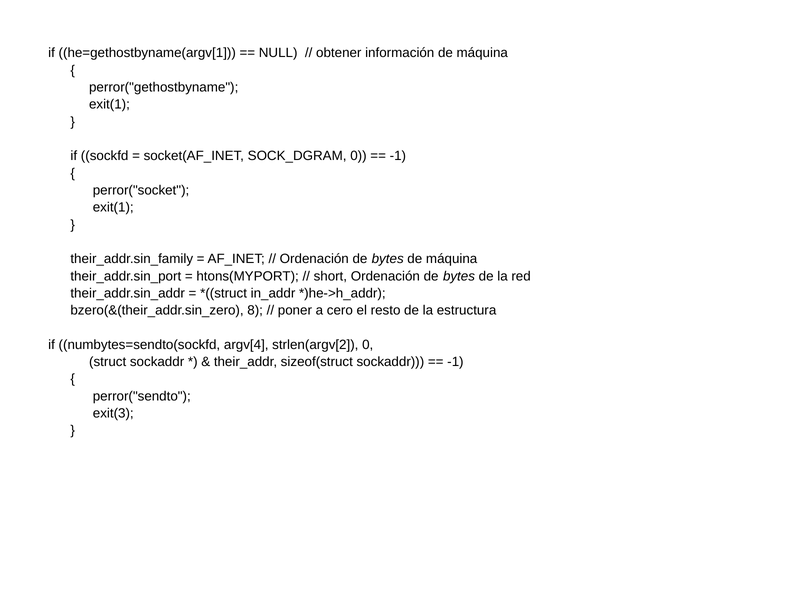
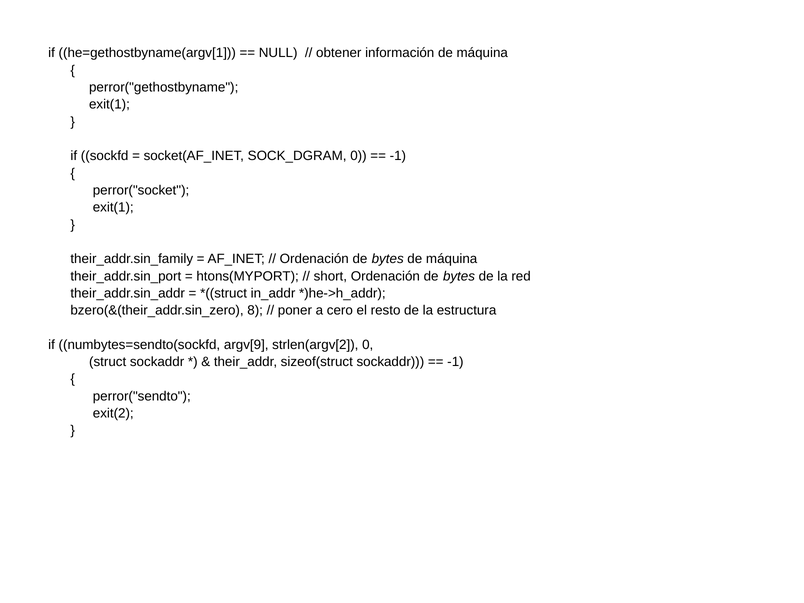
argv[4: argv[4 -> argv[9 (246, 345)
exit(3: exit(3 -> exit(2 (113, 413)
